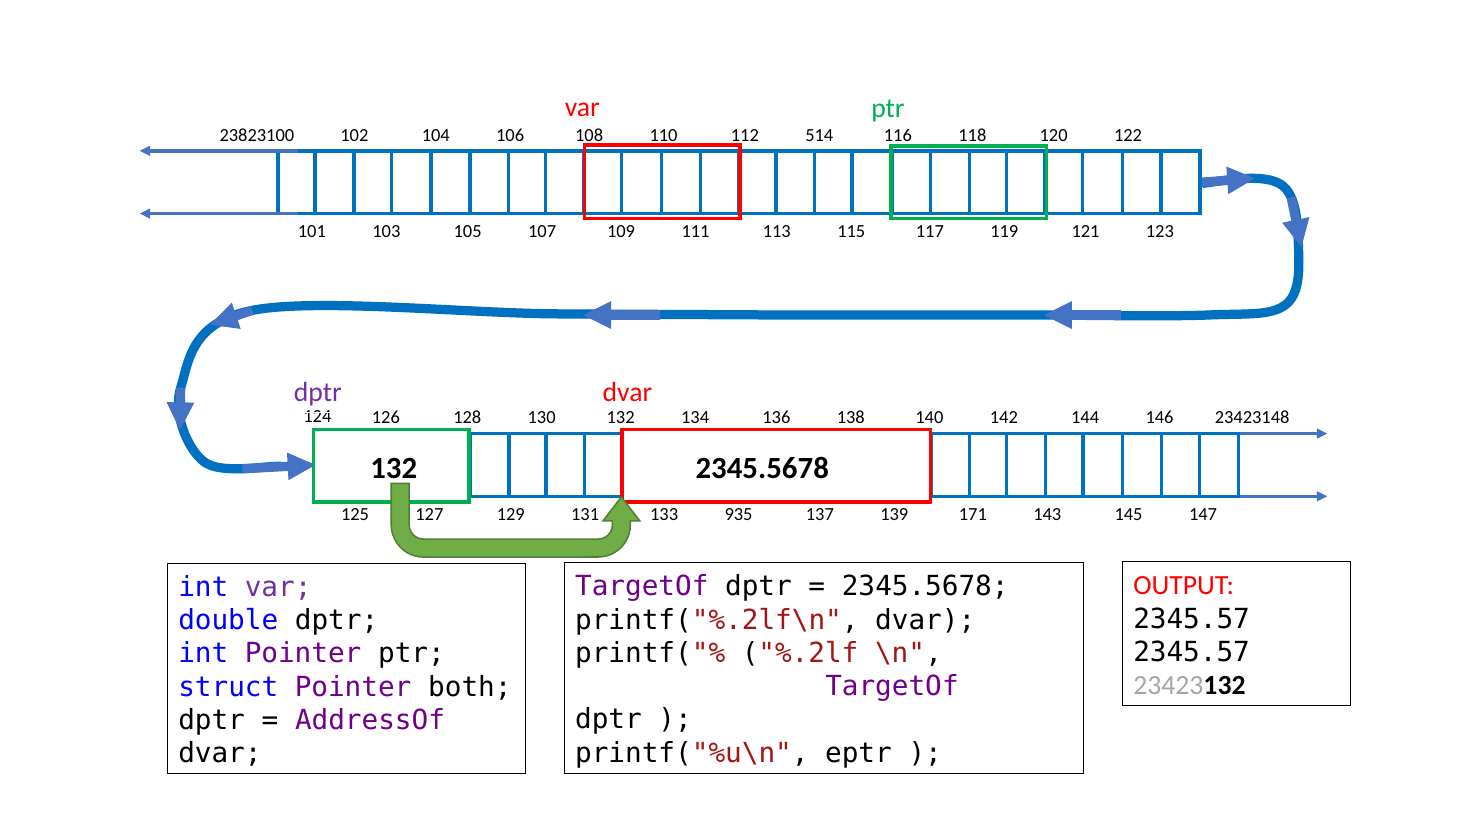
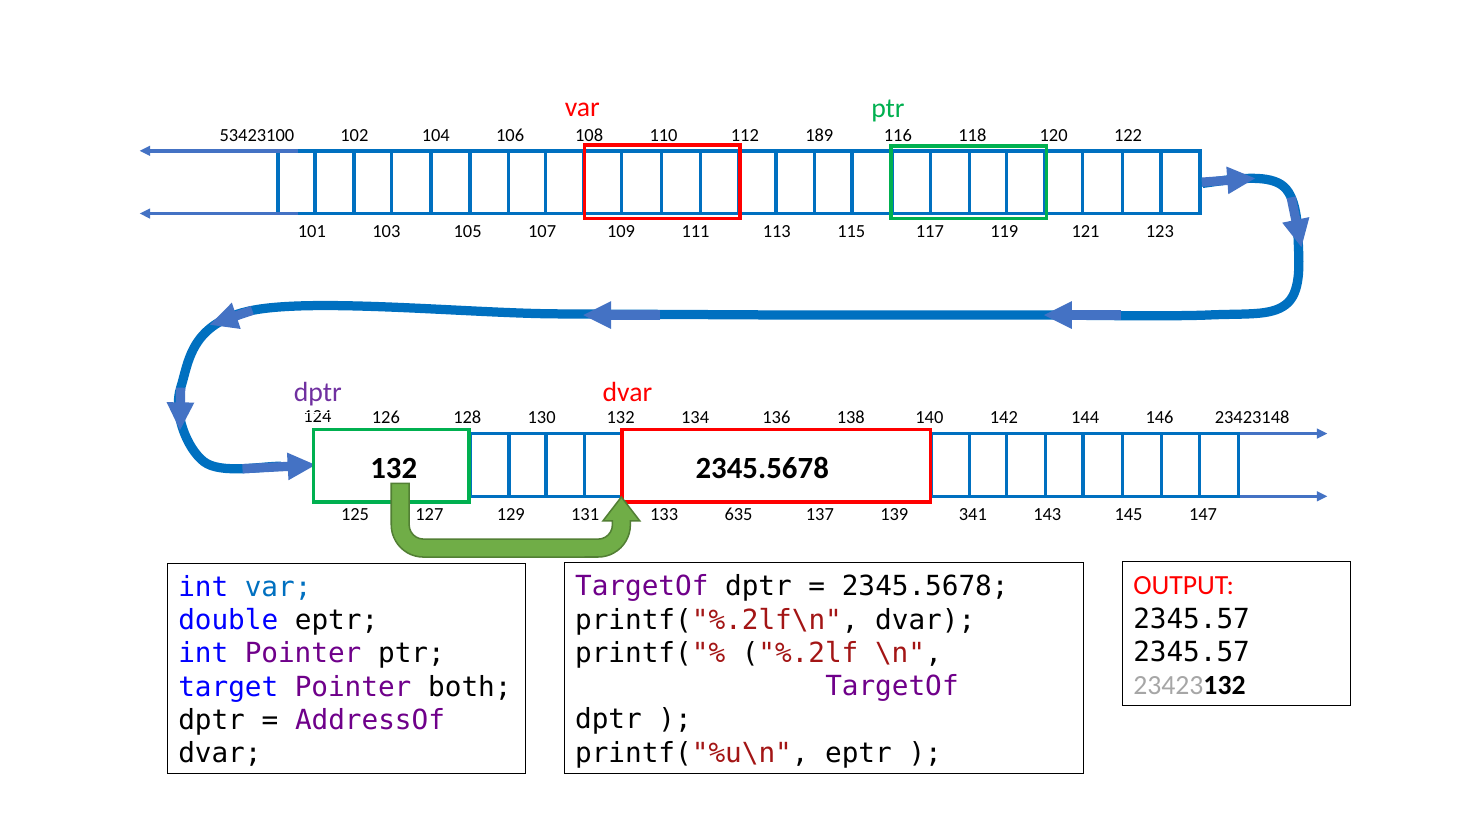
23823100: 23823100 -> 53423100 (257, 135)
514: 514 -> 189 (819, 135)
935: 935 -> 635 (739, 514)
171: 171 -> 341 (973, 514)
var colour: purple -> blue (278, 587)
double dptr: dptr -> eptr (337, 621)
struct: struct -> target (228, 687)
